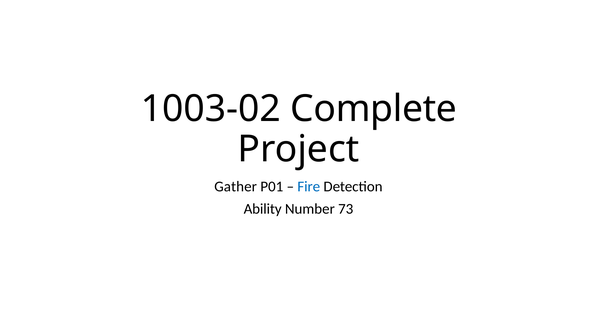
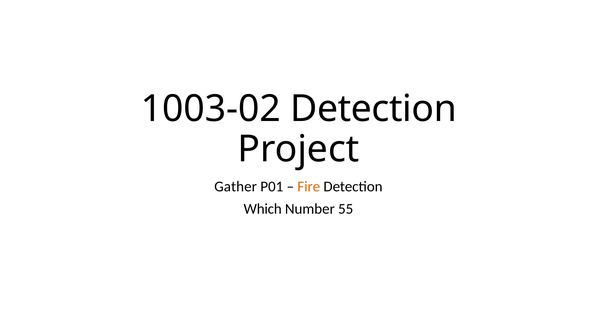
1003-02 Complete: Complete -> Detection (374, 109)
Fire colour: blue -> orange (309, 187)
Ability: Ability -> Which (263, 209)
73: 73 -> 55 (346, 209)
